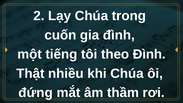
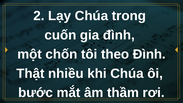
tiếng: tiếng -> chốn (61, 54)
đứng: đứng -> bước (36, 93)
